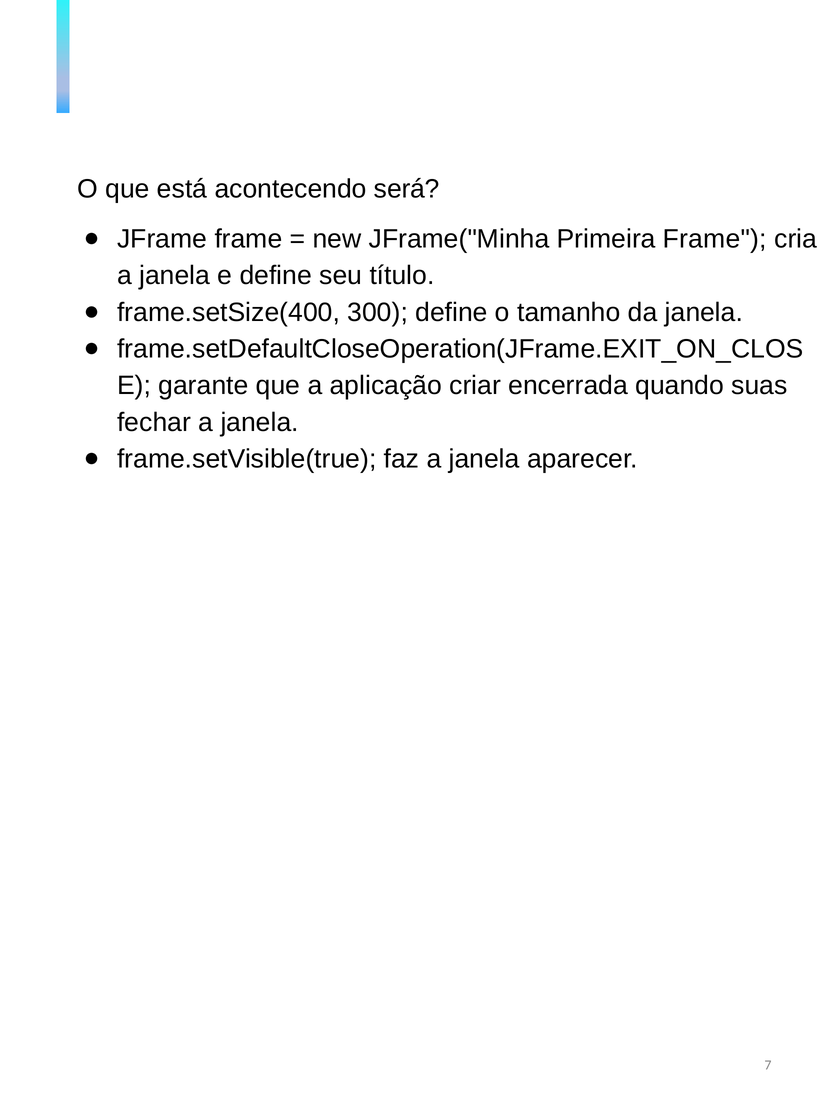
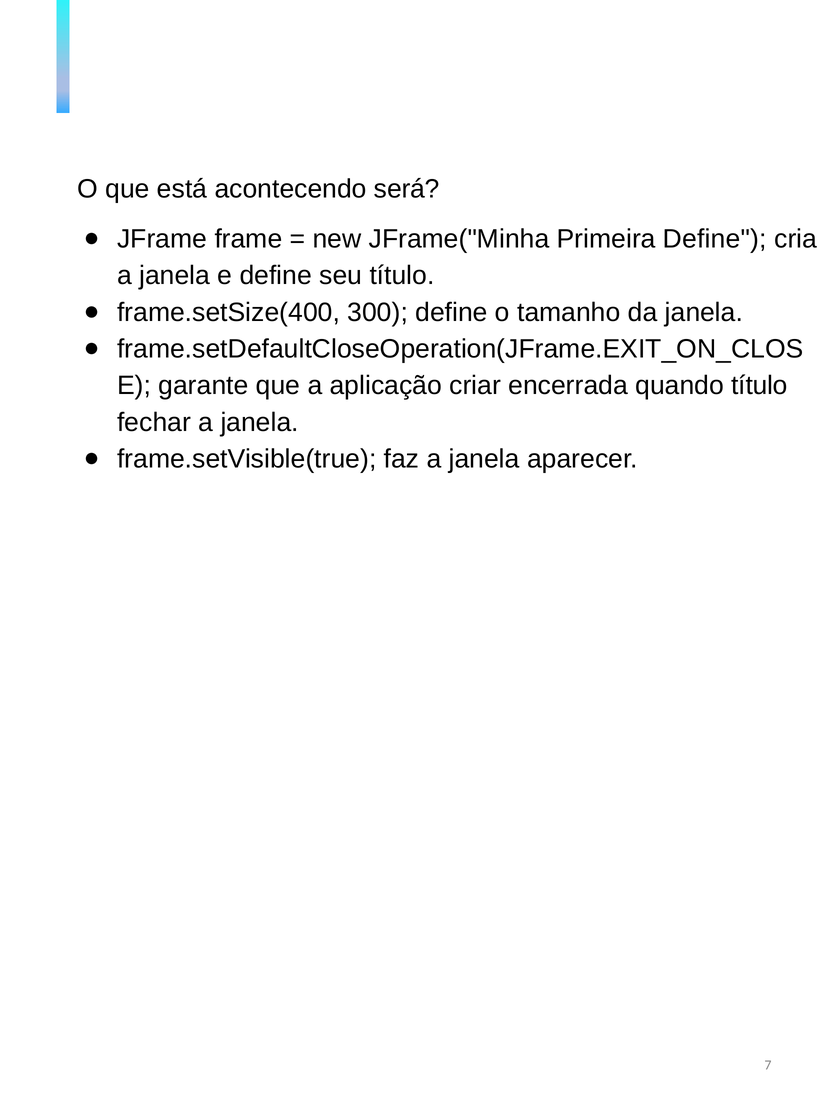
Primeira Frame: Frame -> Define (715, 239)
quando suas: suas -> título (759, 386)
